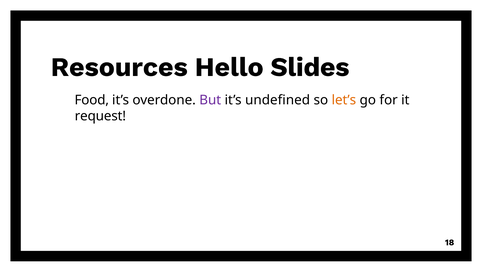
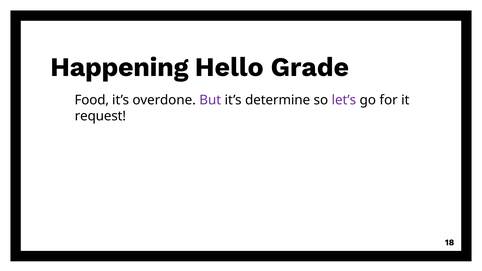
Resources: Resources -> Happening (119, 67)
Slides: Slides -> Grade (310, 67)
undefined: undefined -> determine (278, 100)
let’s colour: orange -> purple (344, 100)
